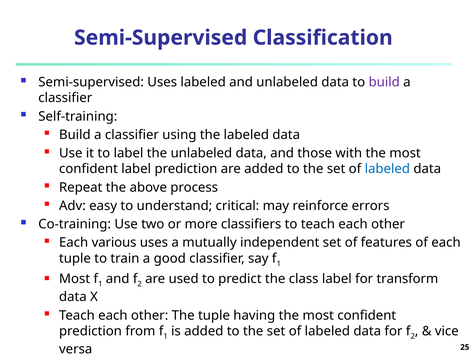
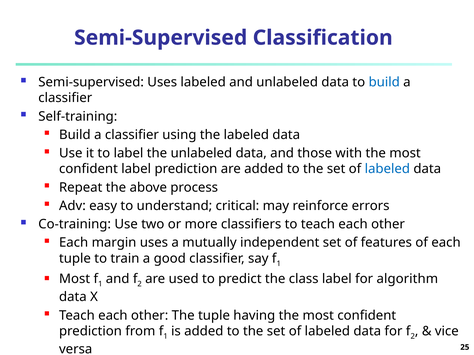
build colour: purple -> blue (384, 82)
various: various -> margin (114, 243)
transform: transform -> algorithm (407, 279)
